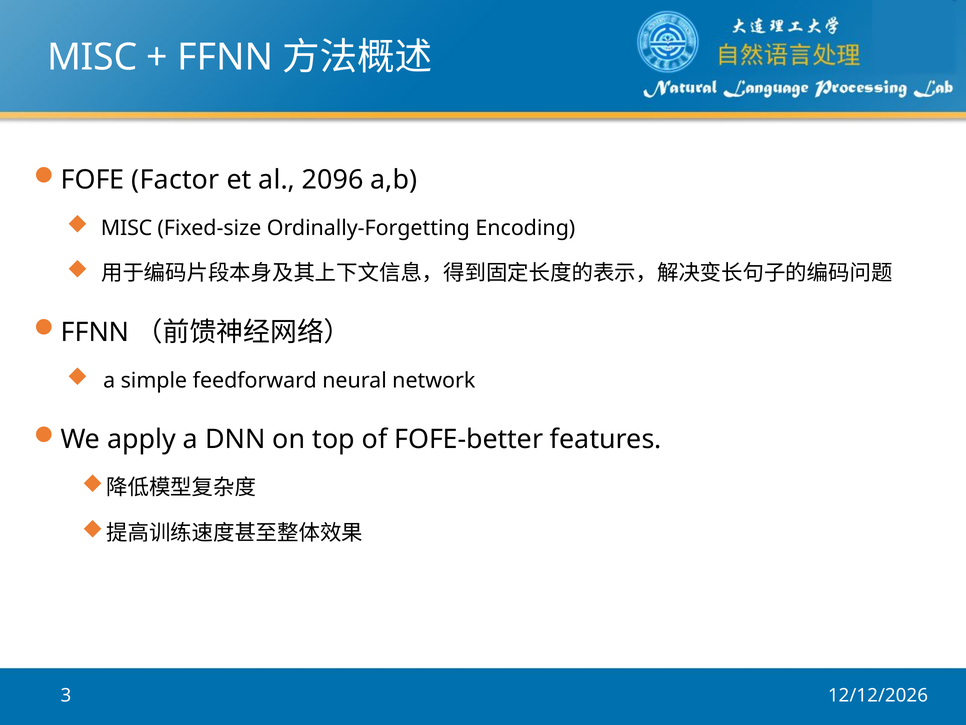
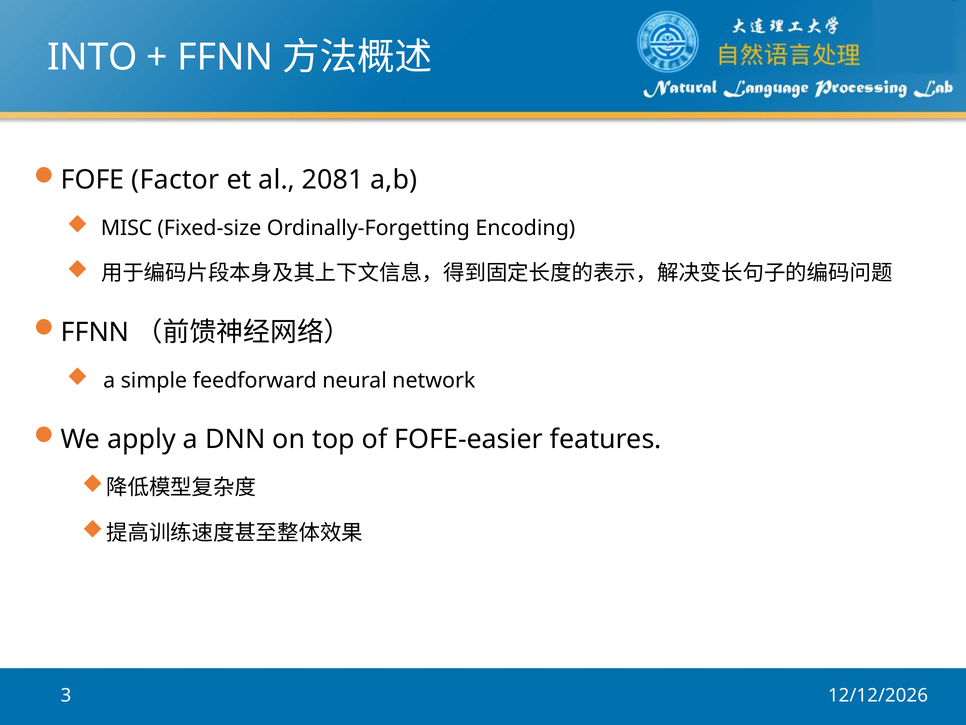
MISC: MISC -> INTO (92, 57)
2096: 2096 -> 2081 (333, 180)
FOFE-better: FOFE-better -> FOFE-easier (469, 439)
